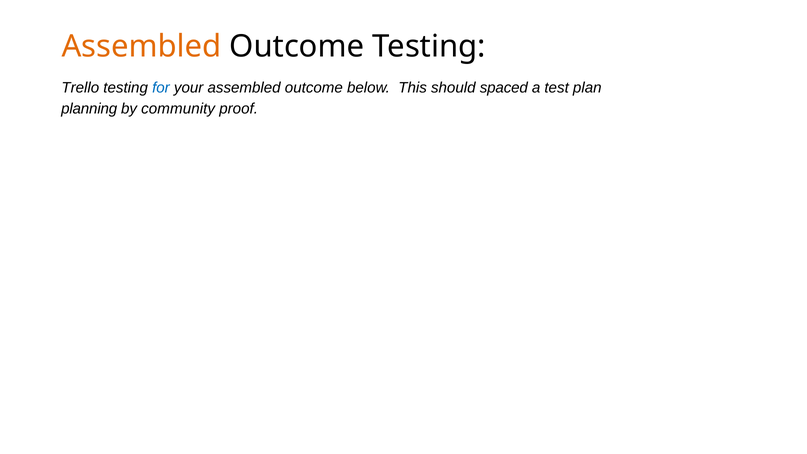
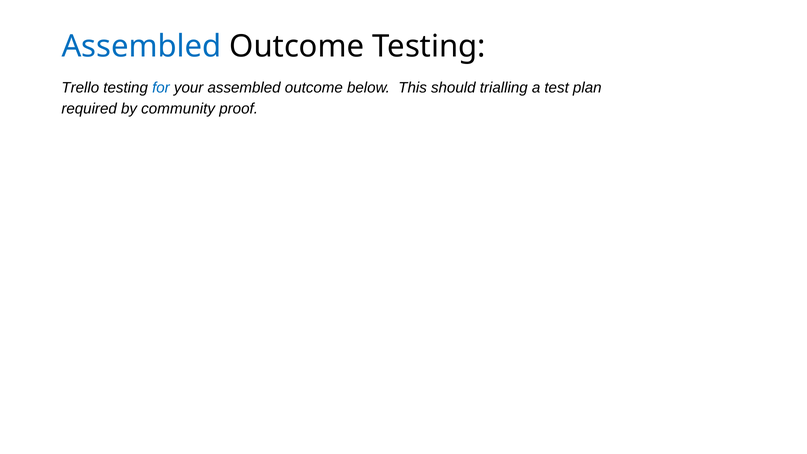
Assembled colour: orange -> blue (141, 47)
spaced: spaced -> trialling (504, 88)
planning: planning -> required (89, 109)
